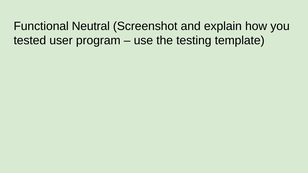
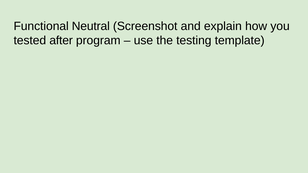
user: user -> after (61, 40)
